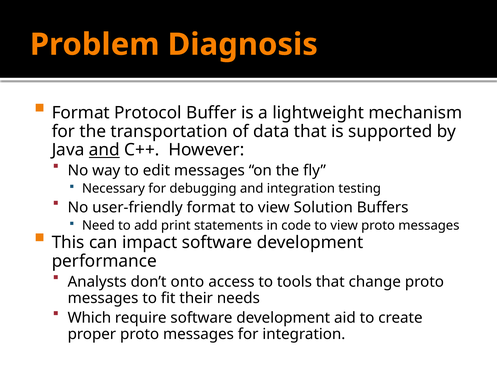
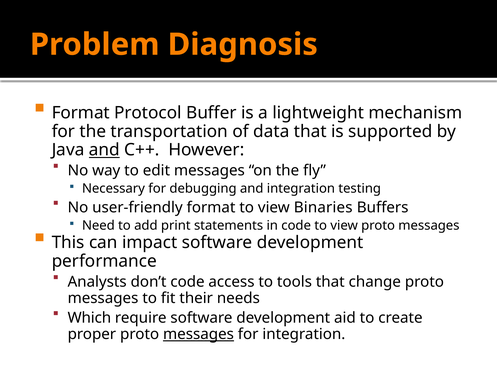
Solution: Solution -> Binaries (323, 208)
don’t onto: onto -> code (187, 282)
messages underline: none -> present (198, 335)
